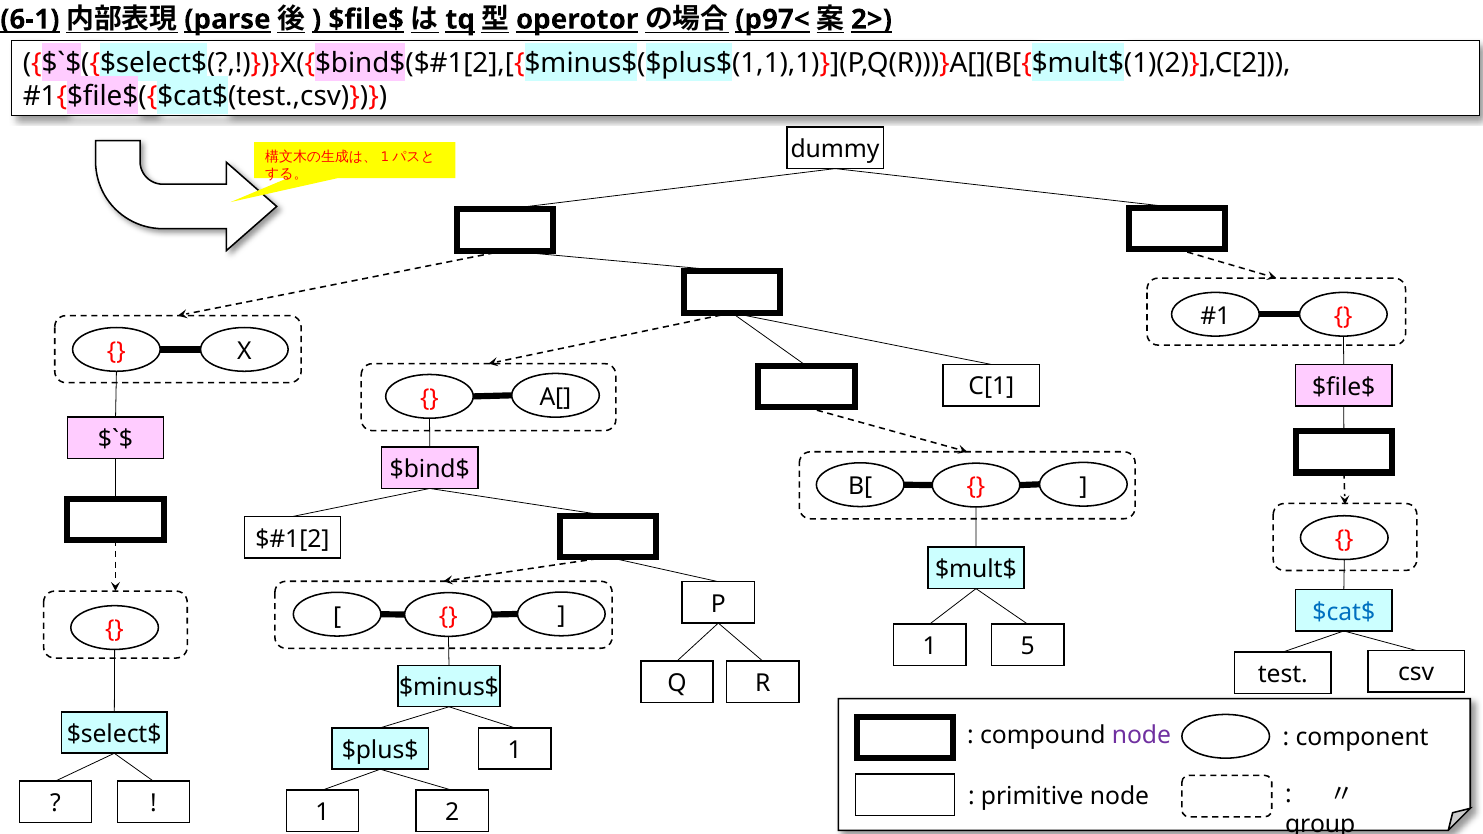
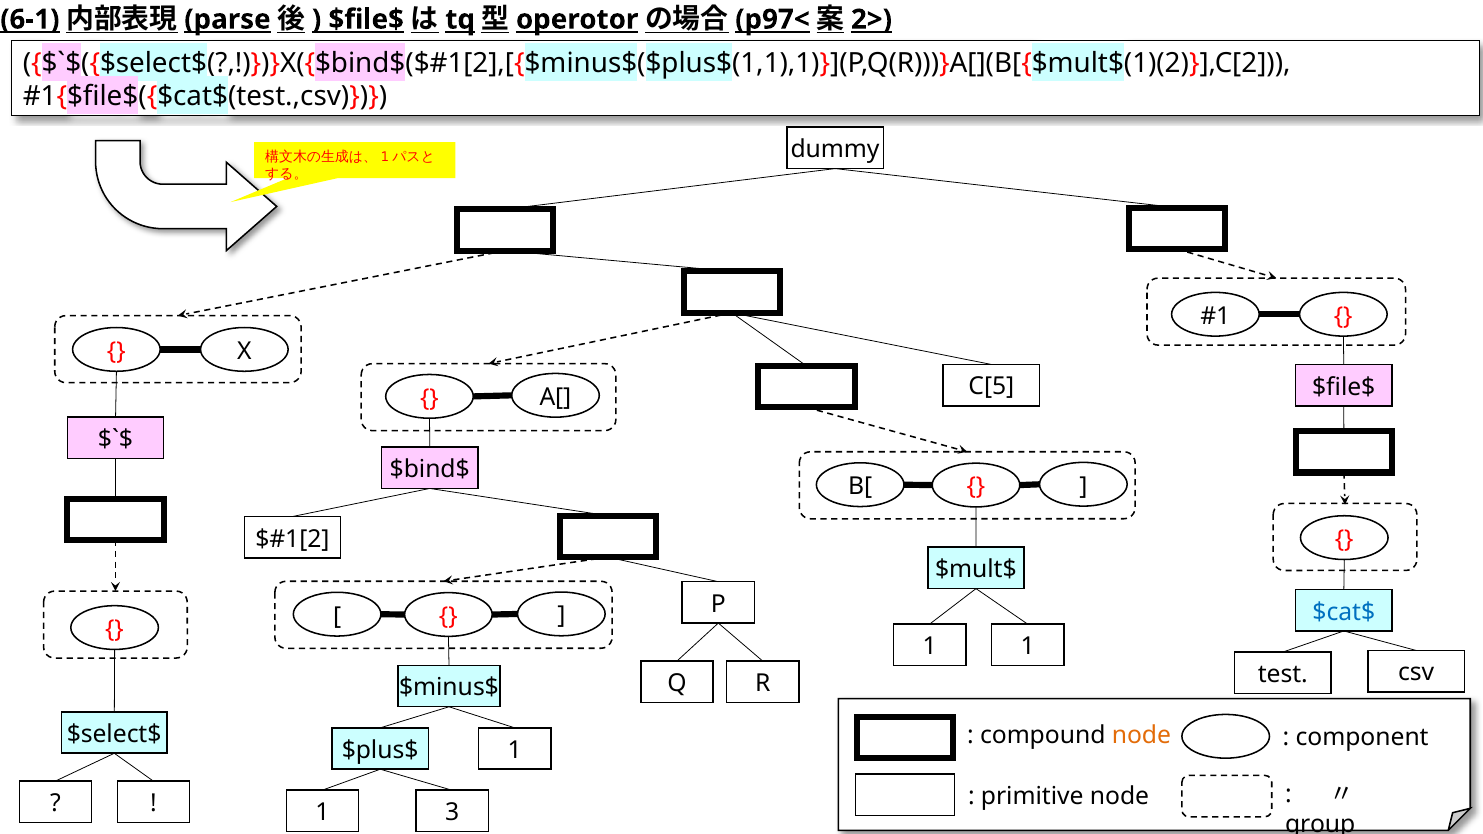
C[1: C[1 -> C[5 (991, 387)
1 5: 5 -> 1 (1028, 647)
node colour: purple -> orange (1141, 736)
2: 2 -> 3 (452, 813)
